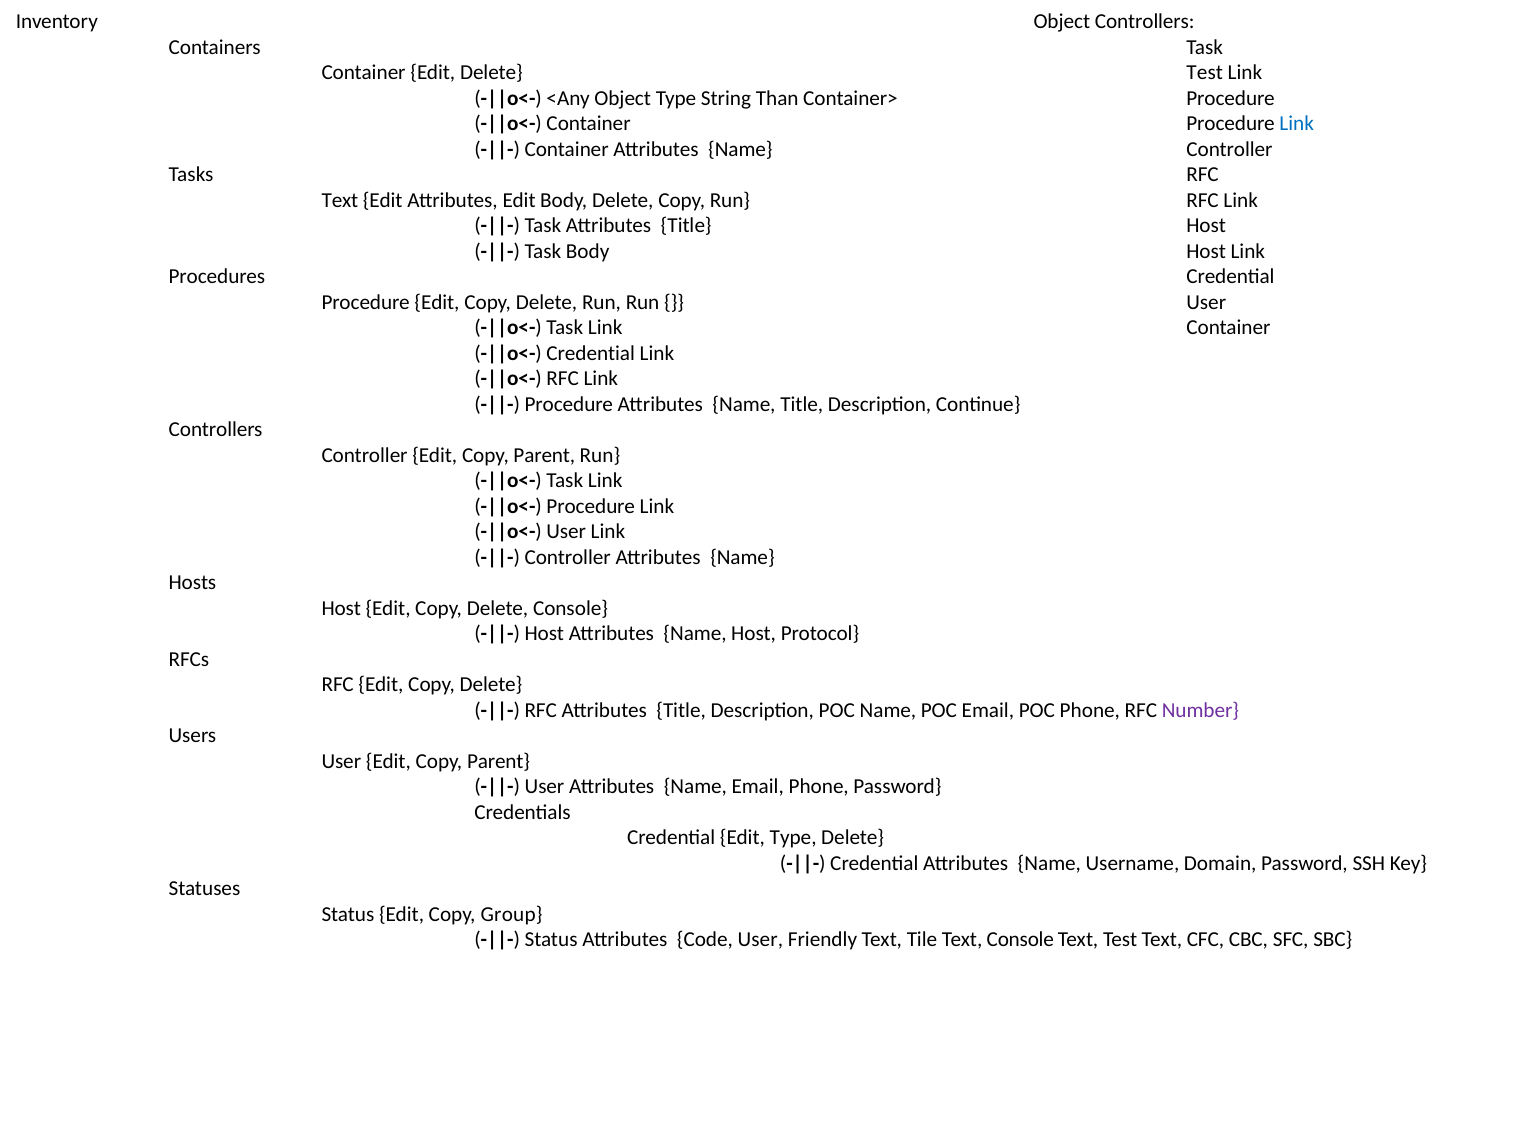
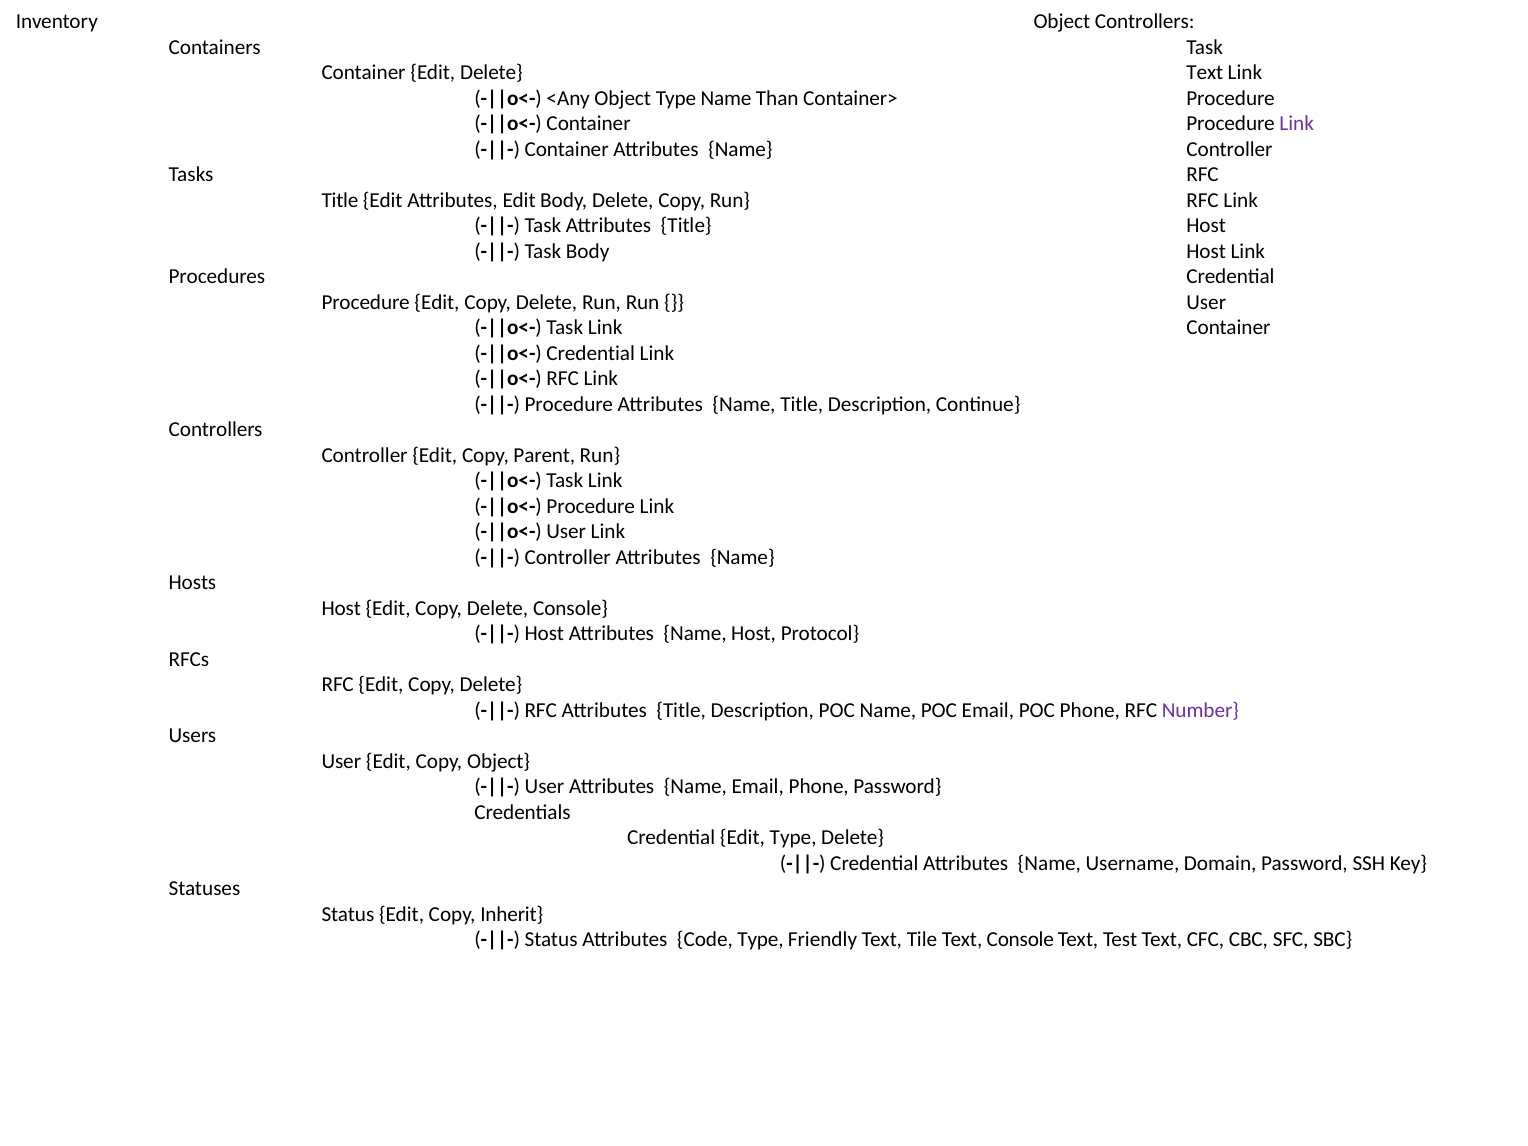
Test: Test -> Text (1205, 73)
Type String: String -> Name (726, 98)
Link colour: blue -> purple (1297, 124)
Text: Text -> Title (340, 200)
User Edit Copy Parent: Parent -> Object (499, 761)
Group: Group -> Inherit (512, 914)
Code User: User -> Type (761, 940)
